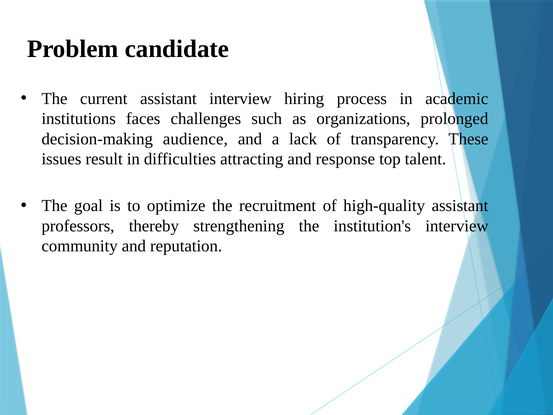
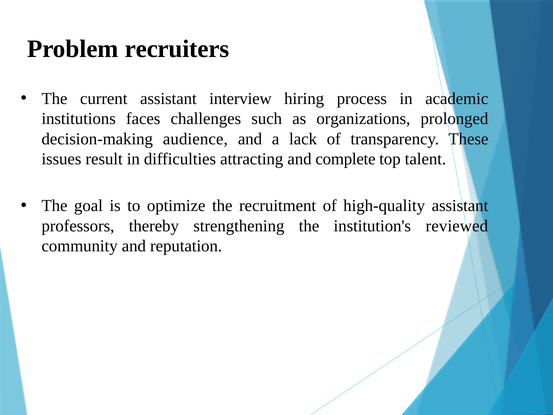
candidate: candidate -> recruiters (177, 49)
response: response -> complete (346, 159)
institution's interview: interview -> reviewed (457, 226)
